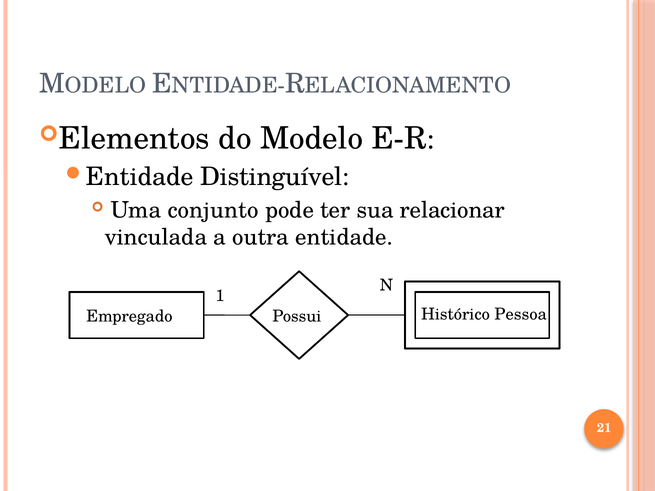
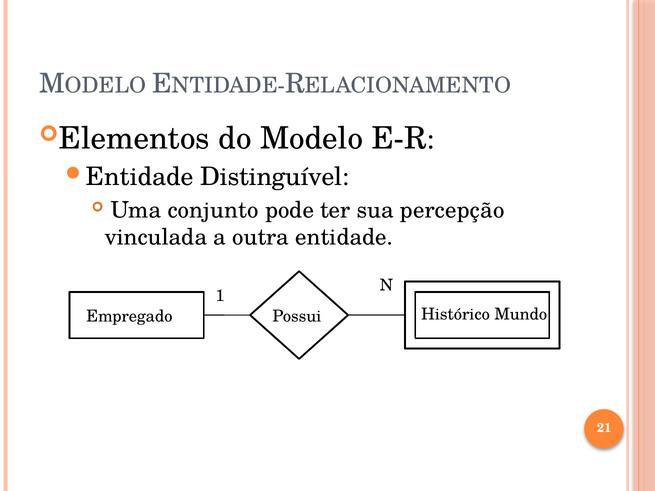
relacionar: relacionar -> percepção (452, 210)
Pessoa: Pessoa -> Mundo (521, 314)
